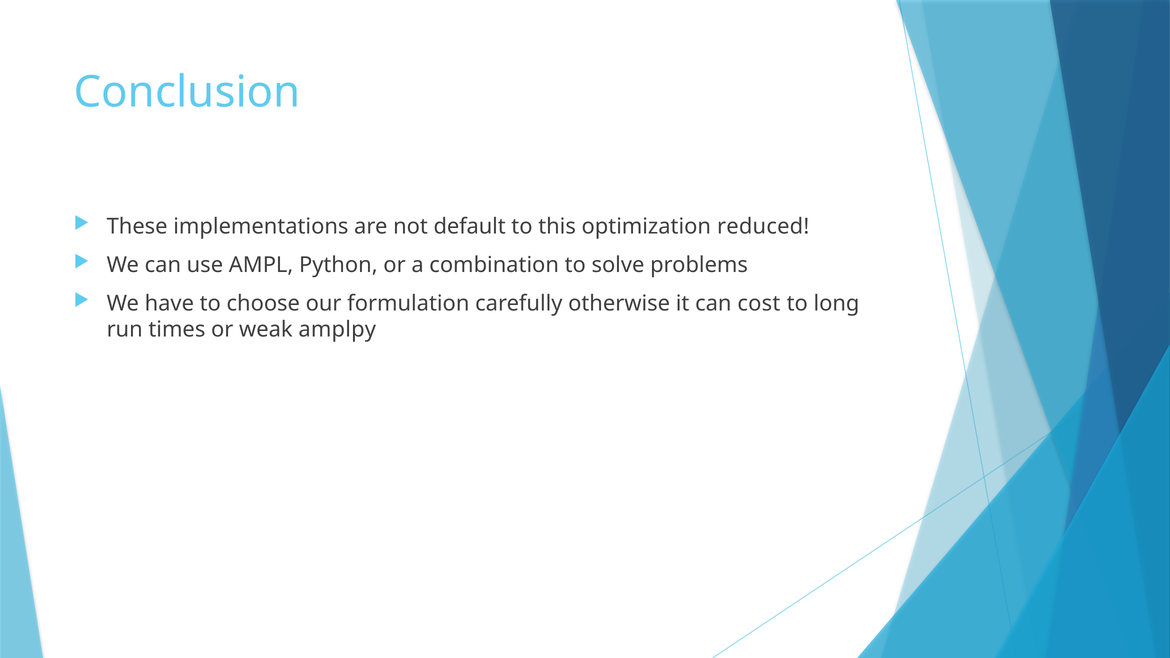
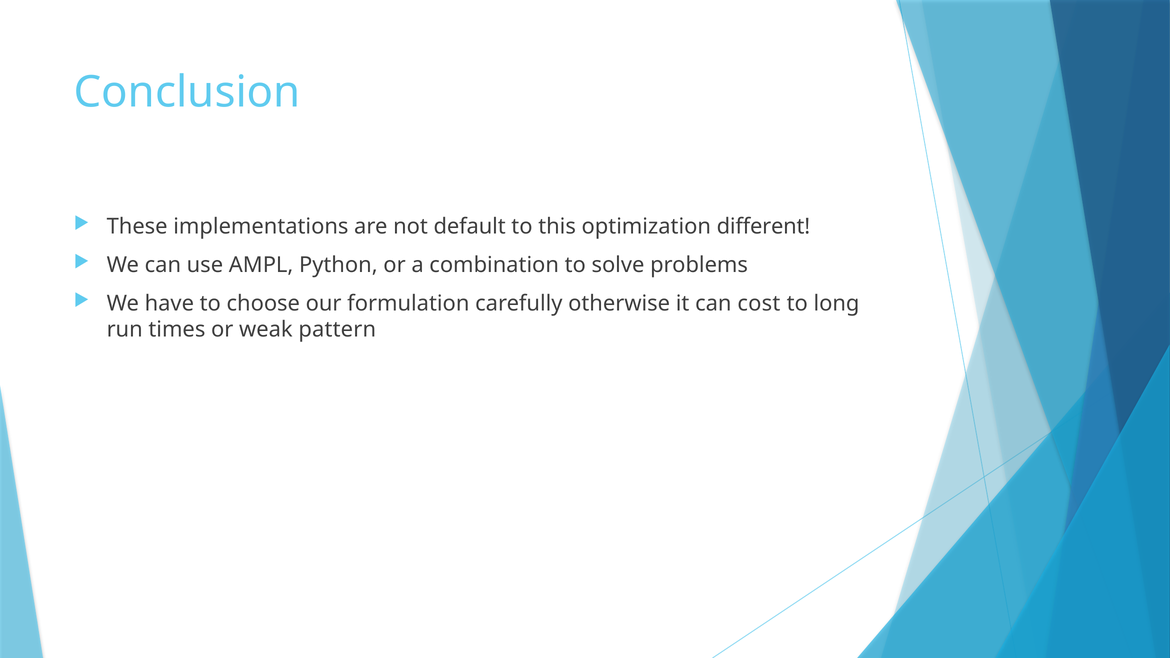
reduced: reduced -> different (763, 226)
amplpy: amplpy -> pattern (337, 330)
